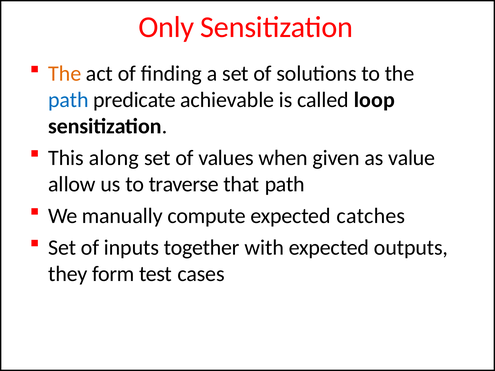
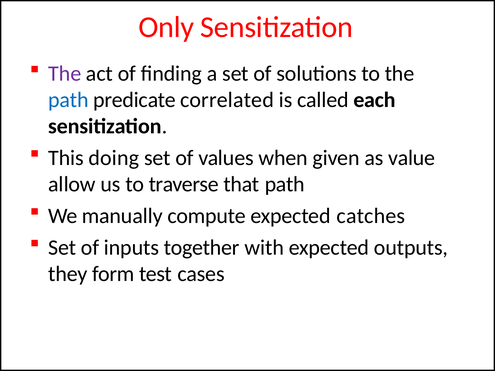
The colour: orange -> purple (65, 74)
achievable: achievable -> correlated (227, 100)
loop: loop -> each (374, 100)
along: along -> doing (114, 158)
